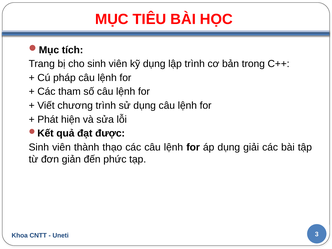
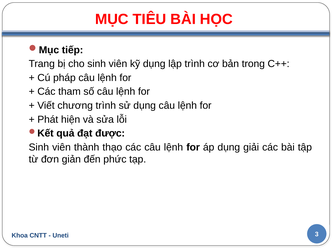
tích: tích -> tiếp (73, 50)
